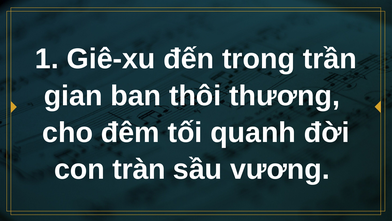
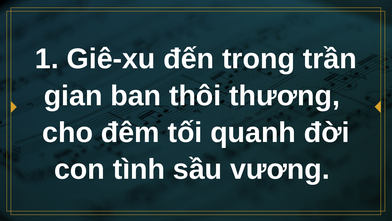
tràn: tràn -> tình (139, 169)
